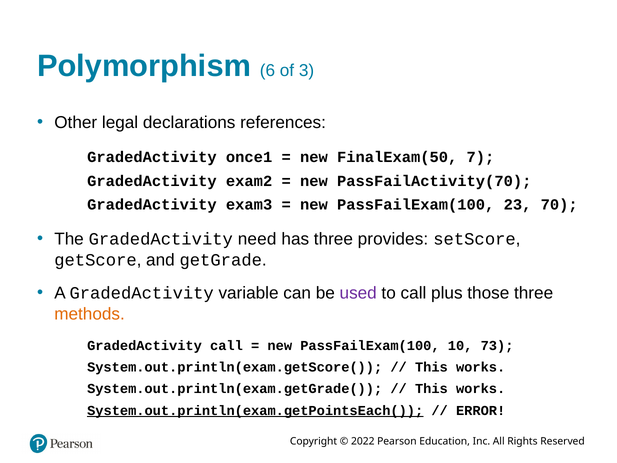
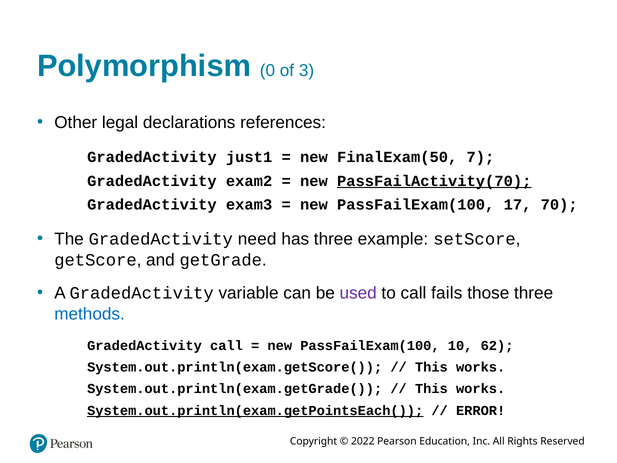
6: 6 -> 0 (267, 71)
once1: once1 -> just1 (249, 157)
PassFailActivity(70 underline: none -> present (434, 181)
23: 23 -> 17 (518, 205)
provides: provides -> example (393, 239)
plus: plus -> fails (447, 293)
methods colour: orange -> blue (90, 314)
73: 73 -> 62 (497, 346)
